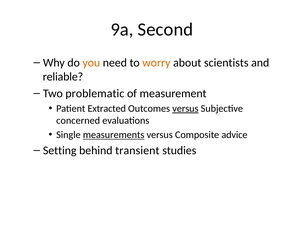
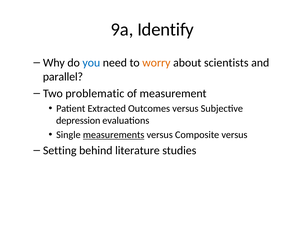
Second: Second -> Identify (166, 29)
you colour: orange -> blue (91, 63)
reliable: reliable -> parallel (63, 77)
versus underline: present -> none (185, 108)
concerned: concerned -> depression (78, 121)
Composite advice: advice -> versus (234, 135)
transient: transient -> literature (137, 150)
